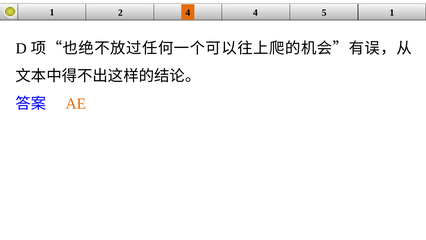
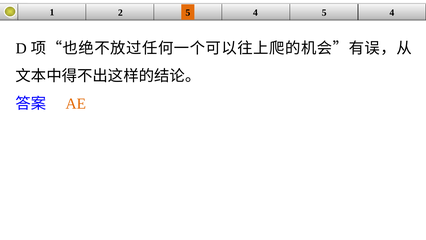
2 4: 4 -> 5 (188, 13)
4 5 1: 1 -> 4 (392, 13)
